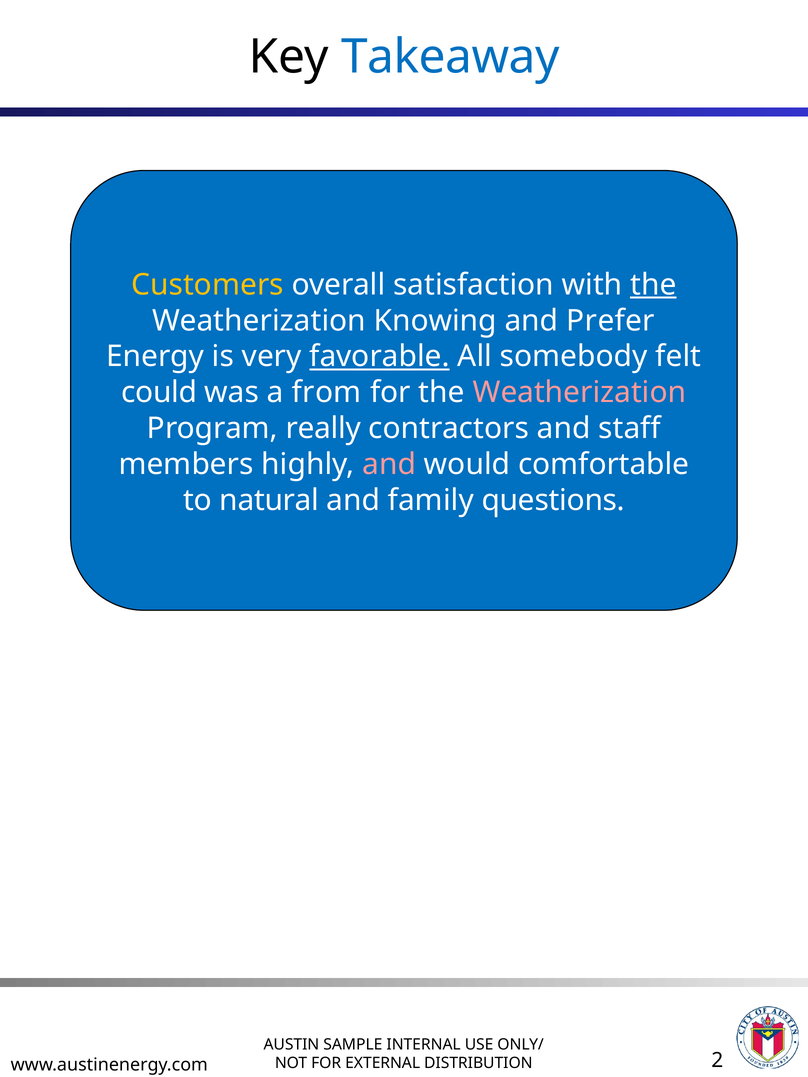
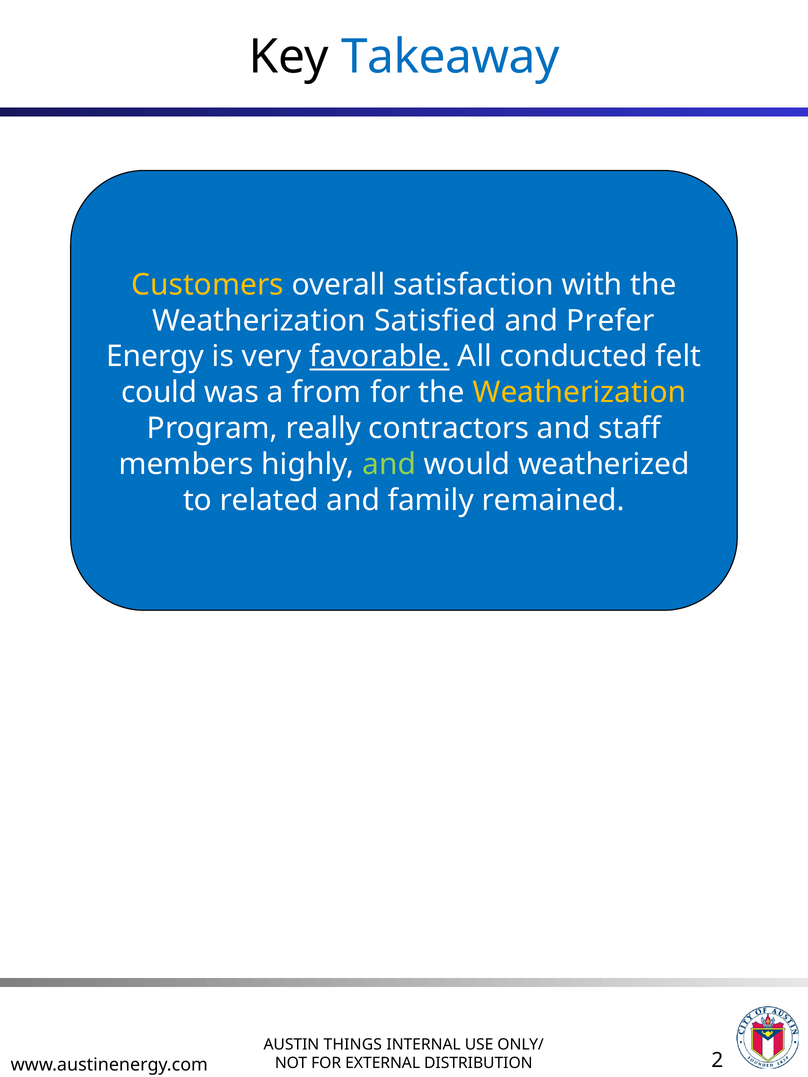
the underline: present -> none (653, 285)
Knowing: Knowing -> Satisfied (435, 321)
somebody: somebody -> conducted (574, 357)
Weatherization colour: pink -> yellow (579, 393)
and colour: pink -> light green (389, 464)
comfortable: comfortable -> weatherized (604, 464)
natural: natural -> related (269, 500)
questions: questions -> remained (553, 500)
SAMPLE: SAMPLE -> THINGS (353, 1045)
